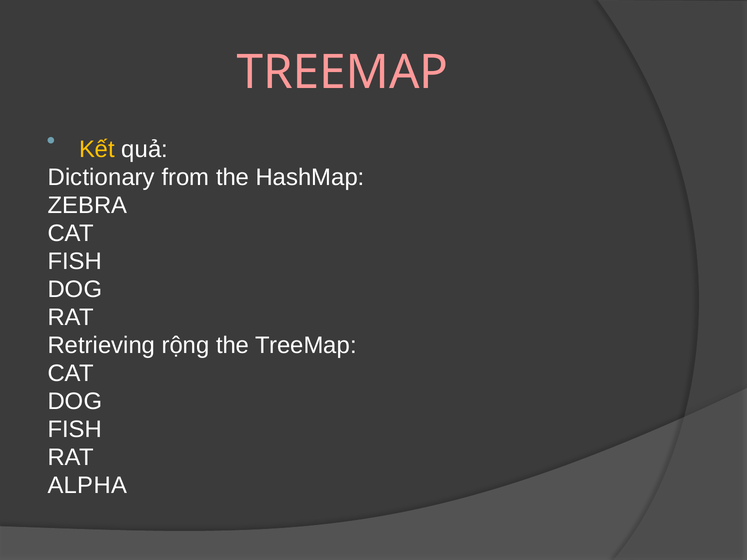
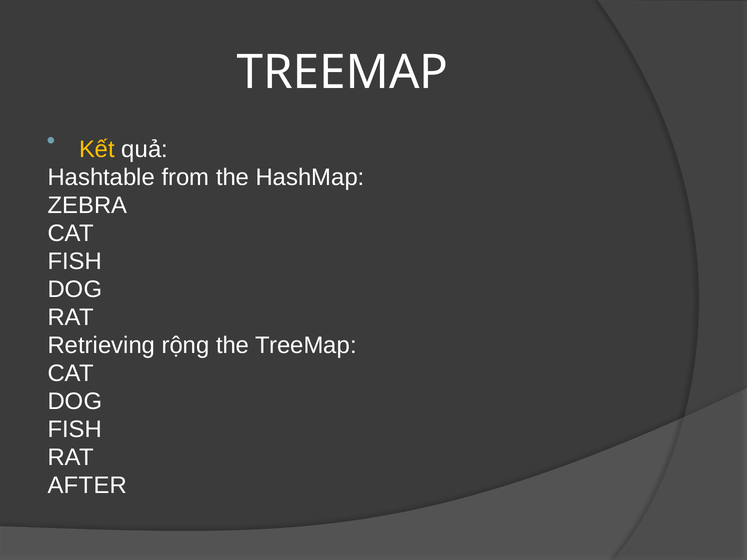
TREEMAP colour: pink -> white (342, 72)
Dictionary: Dictionary -> Hashtable (101, 177)
ALPHA: ALPHA -> AFTER (87, 486)
